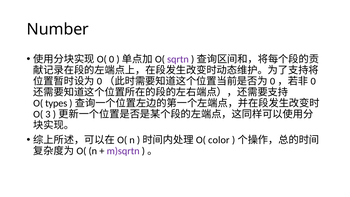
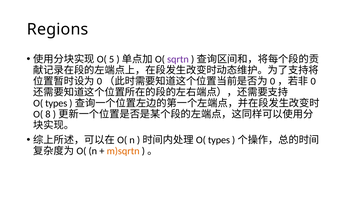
Number: Number -> Regions (58, 29)
0: 0 -> 5 (112, 59)
3: 3 -> 8 (48, 114)
color: color -> types (219, 140)
m)sqrtn colour: purple -> orange (123, 151)
